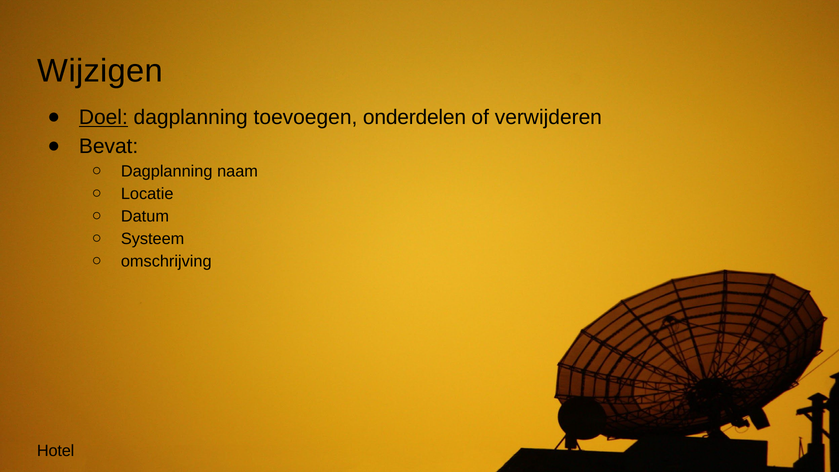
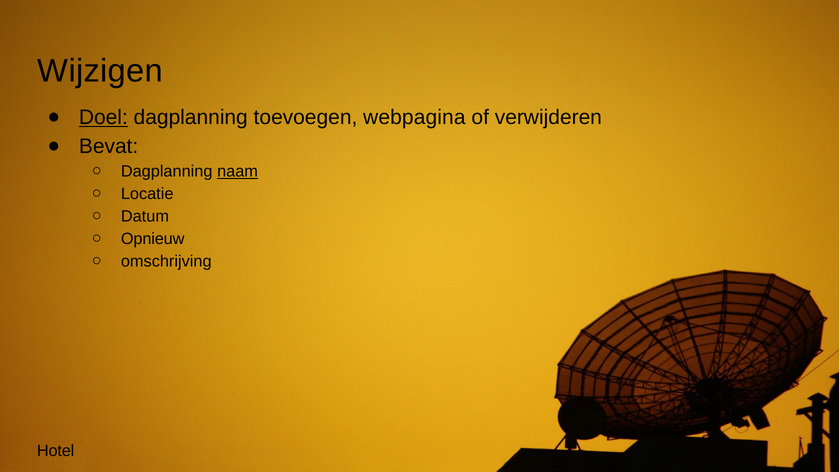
onderdelen: onderdelen -> webpagina (414, 117)
naam underline: none -> present (238, 171)
Systeem: Systeem -> Opnieuw (153, 239)
